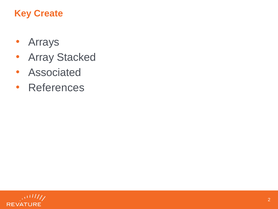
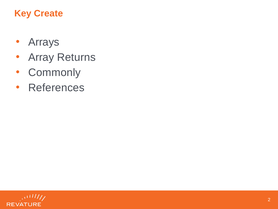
Stacked: Stacked -> Returns (76, 57)
Associated: Associated -> Commonly (55, 72)
